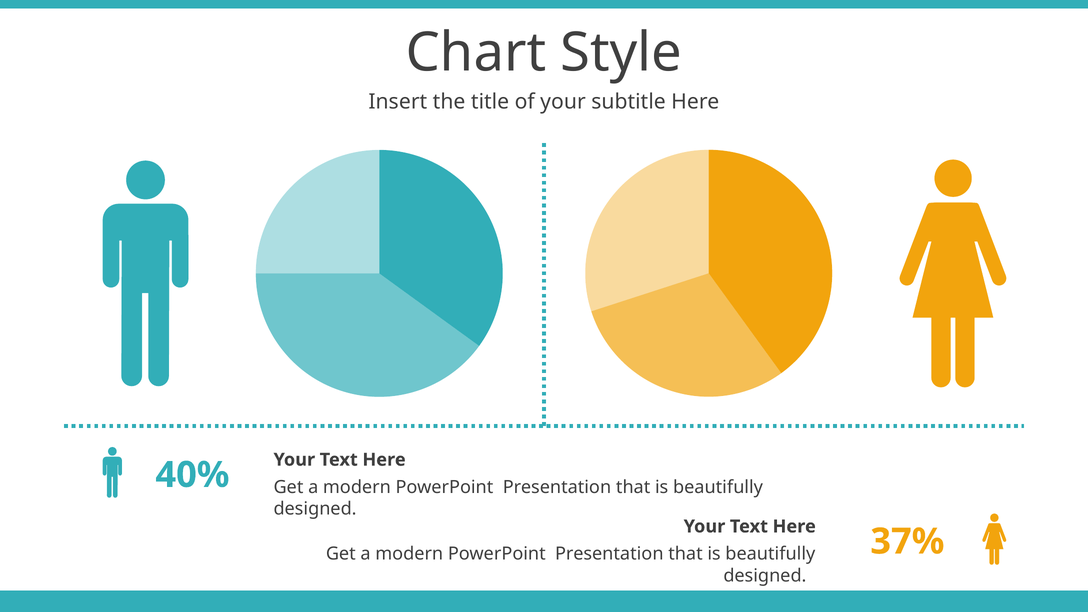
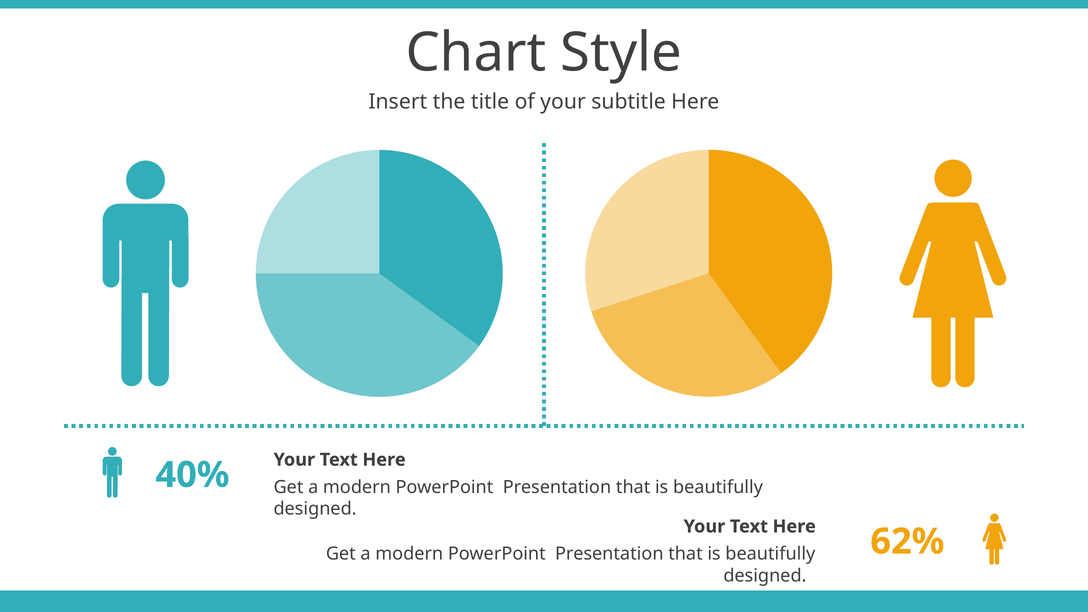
37%: 37% -> 62% (907, 542)
